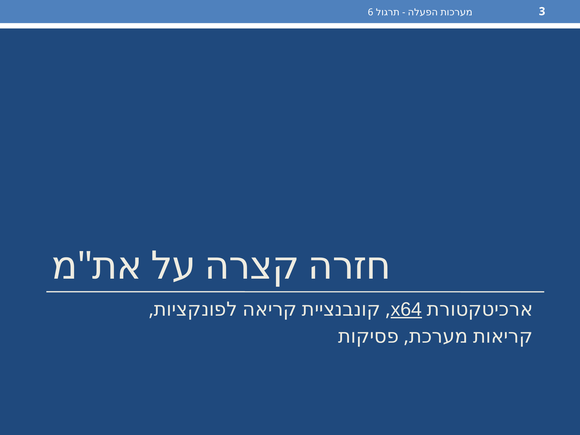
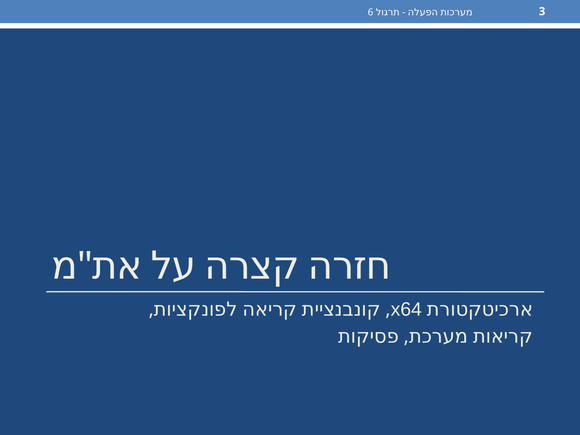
x64 underline: present -> none (406, 309)
